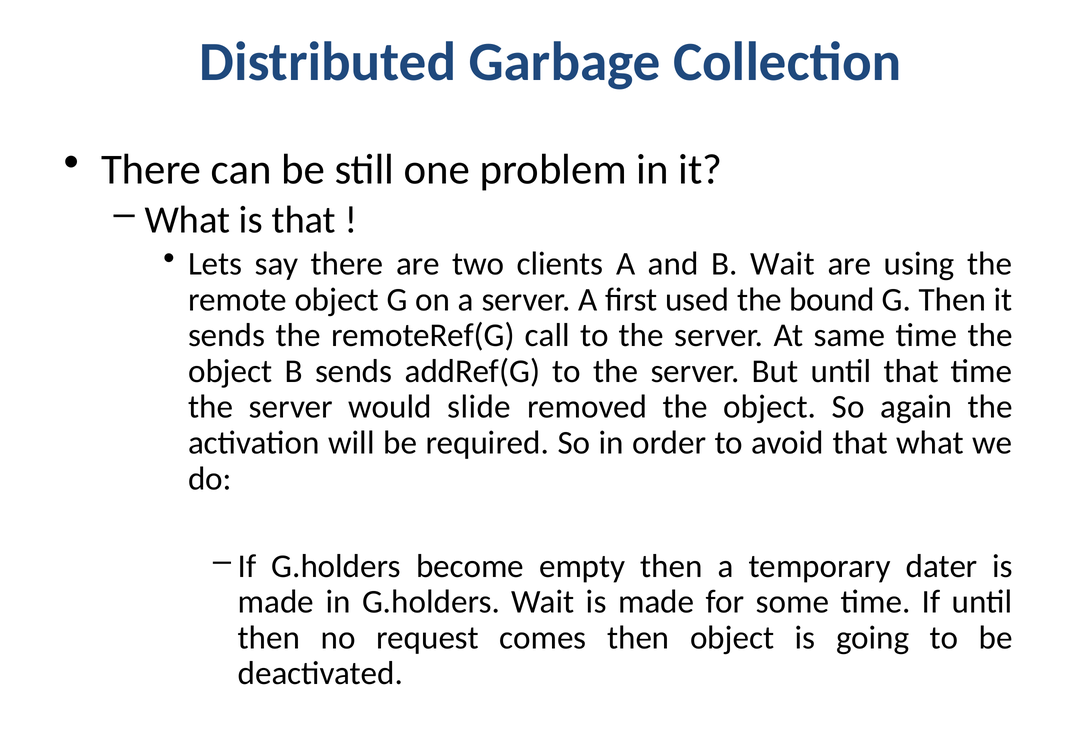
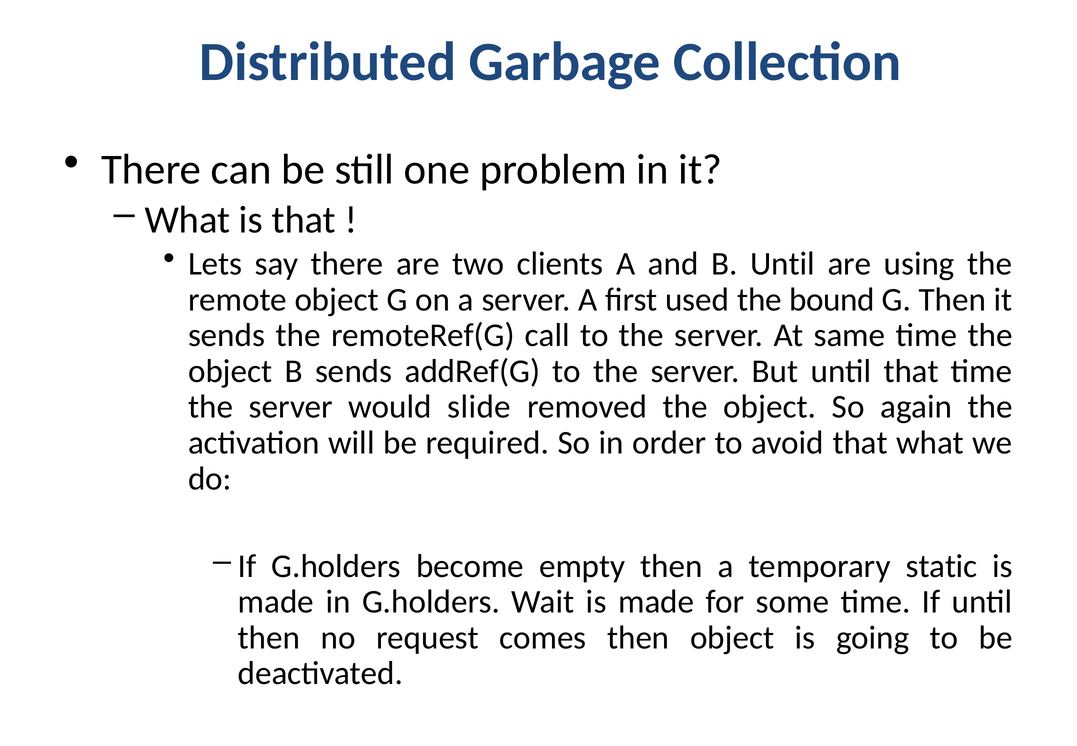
B Wait: Wait -> Until (783, 264)
dater: dater -> static (942, 566)
